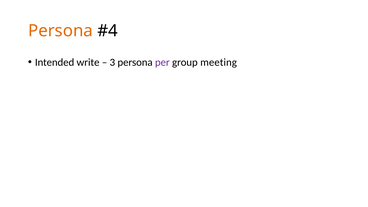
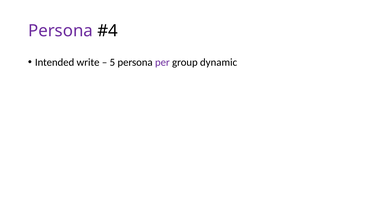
Persona colour: orange -> purple (60, 31)
3: 3 -> 5 (112, 62)
meeting: meeting -> dynamic (219, 62)
